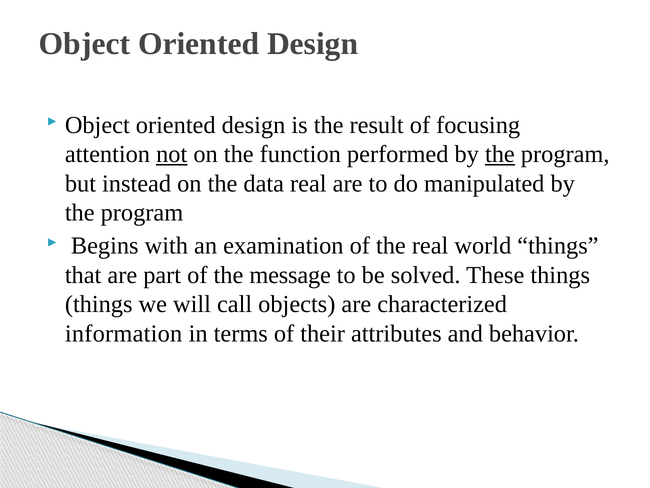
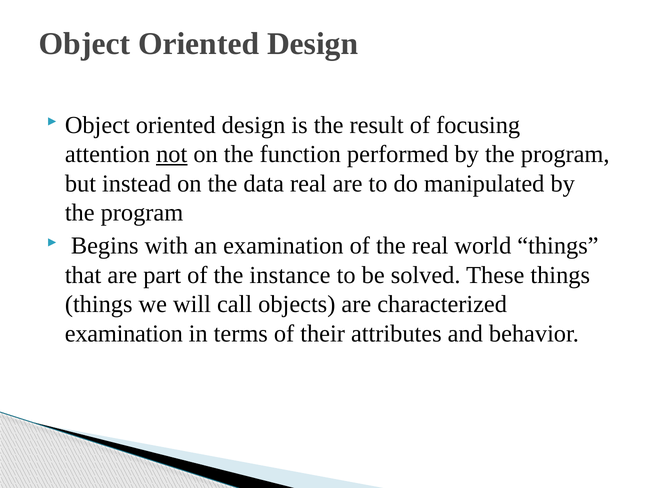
the underline: present -> none (500, 154)
message: message -> instance (290, 275)
information: information -> examination (124, 333)
